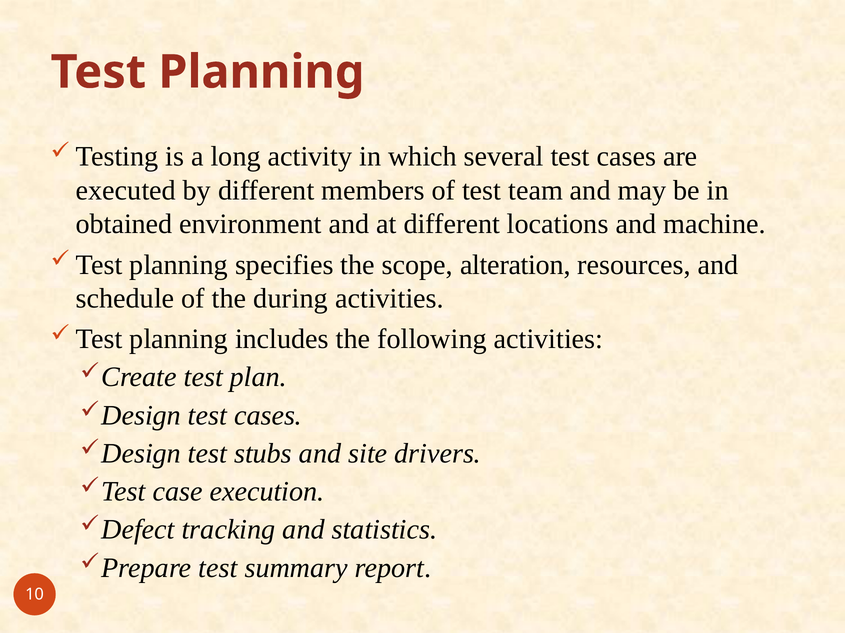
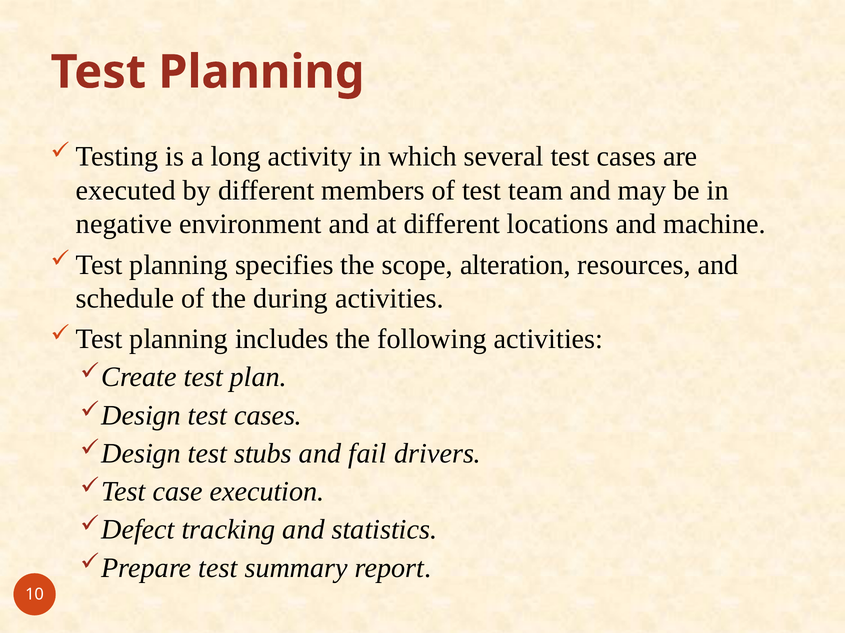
obtained: obtained -> negative (124, 224)
site: site -> fail (368, 454)
